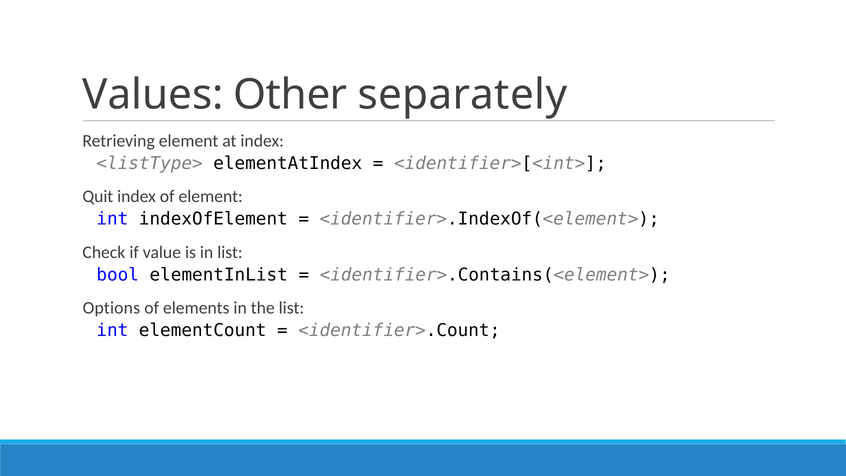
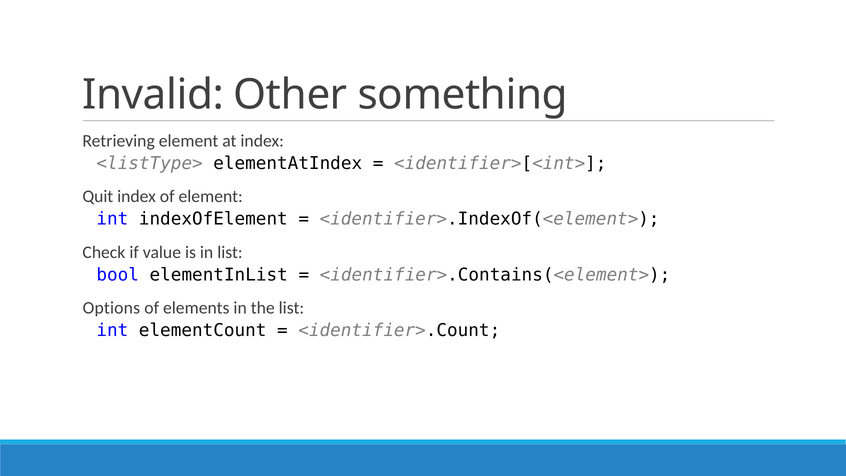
Values: Values -> Invalid (153, 95)
separately: separately -> something (463, 95)
